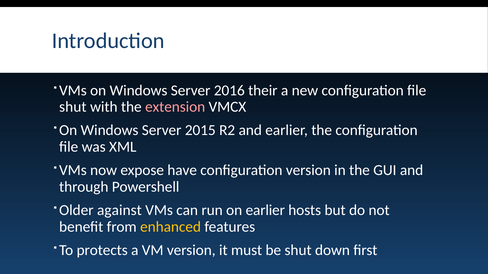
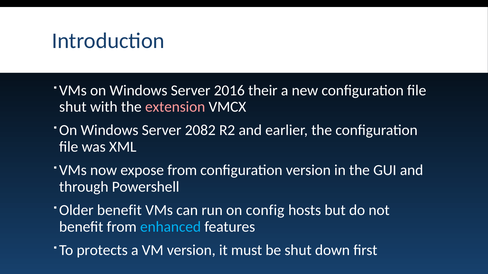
2015: 2015 -> 2082 (200, 131)
expose have: have -> from (182, 171)
Older against: against -> benefit (119, 211)
on earlier: earlier -> config (265, 211)
enhanced colour: yellow -> light blue (171, 227)
